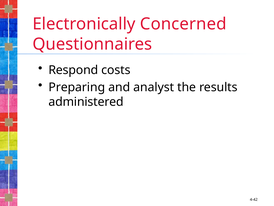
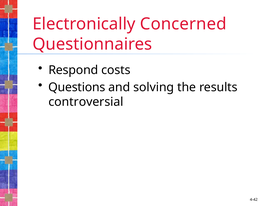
Preparing: Preparing -> Questions (77, 87)
analyst: analyst -> solving (154, 87)
administered: administered -> controversial (86, 102)
